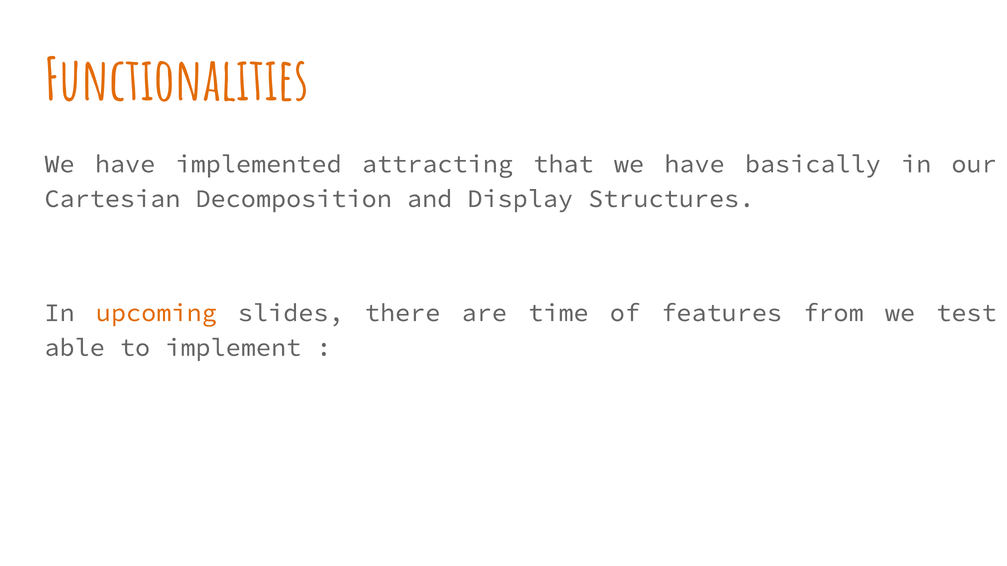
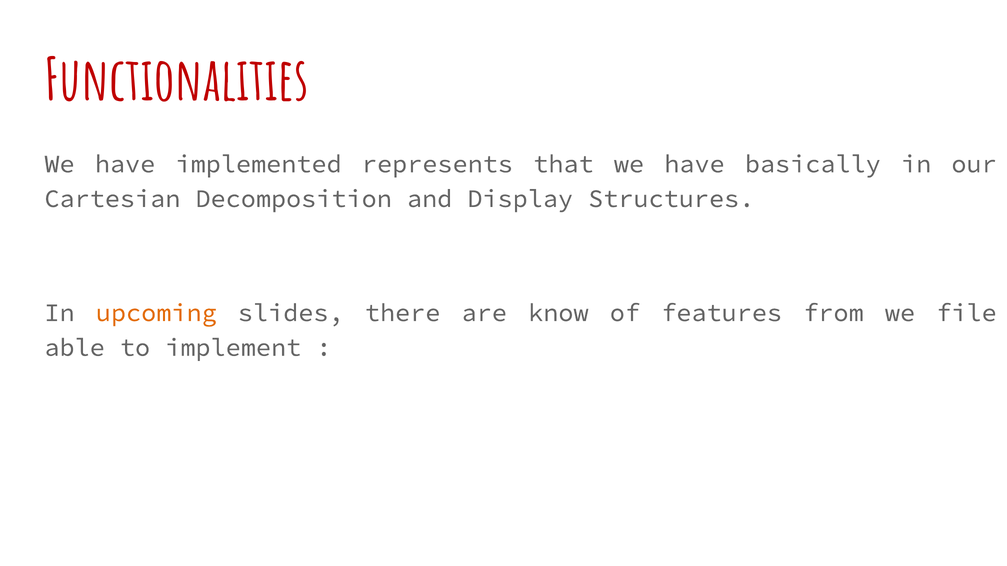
Functionalities colour: orange -> red (177, 82)
attracting: attracting -> represents (437, 164)
time: time -> know (558, 313)
test: test -> file (966, 313)
